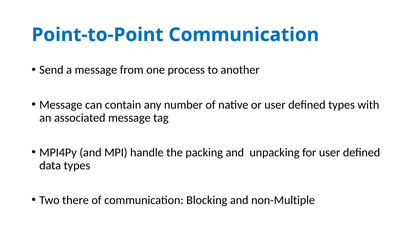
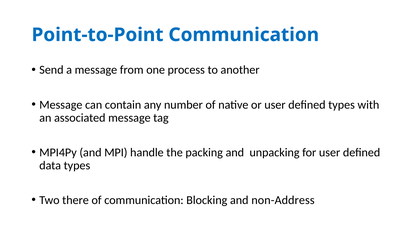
non-Multiple: non-Multiple -> non-Address (283, 200)
